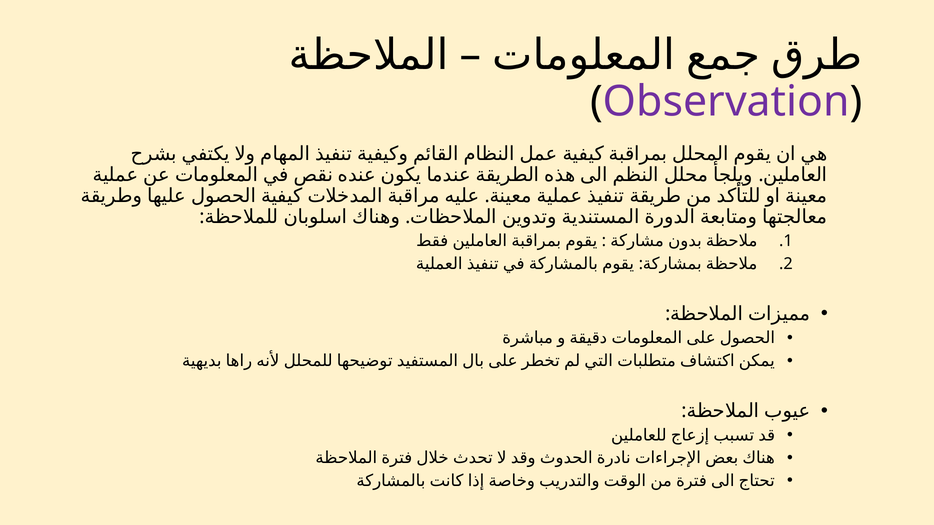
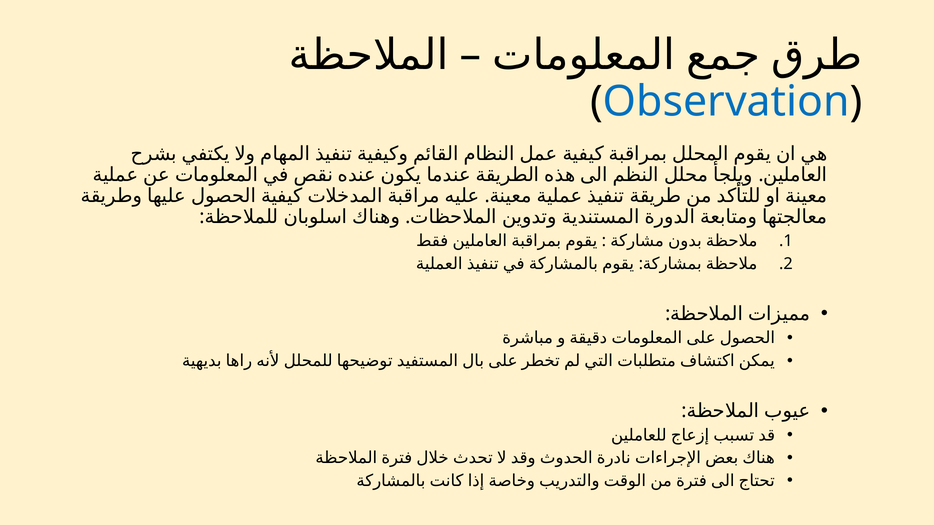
Observation colour: purple -> blue (726, 102)
